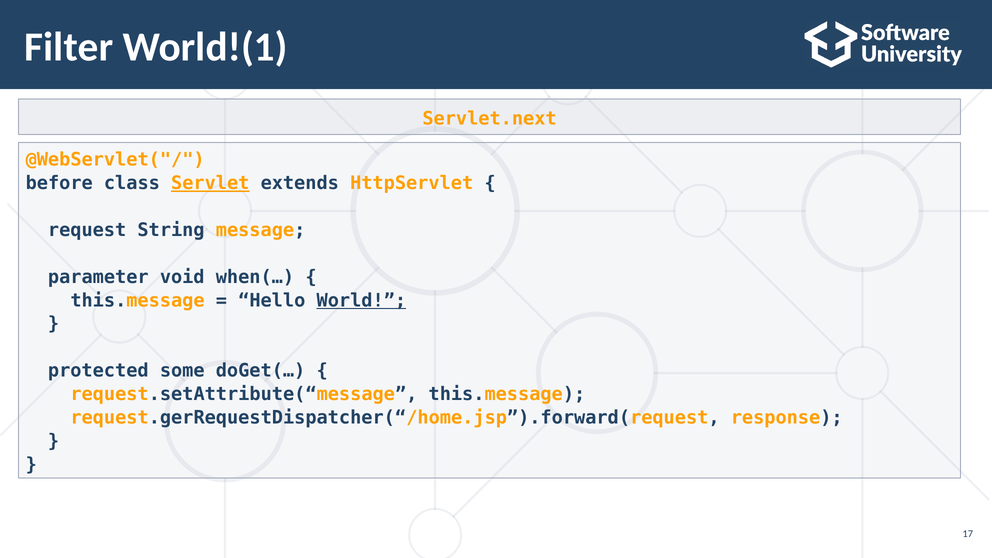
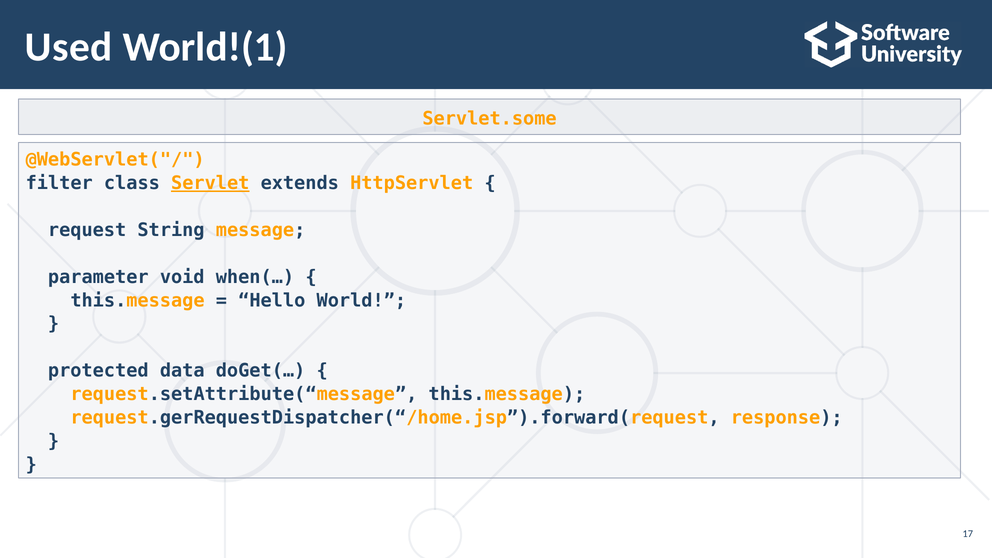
Filter: Filter -> Used (69, 47)
Servlet.next: Servlet.next -> Servlet.some (490, 119)
before: before -> filter (59, 183)
World underline: present -> none (361, 300)
some: some -> data (182, 371)
